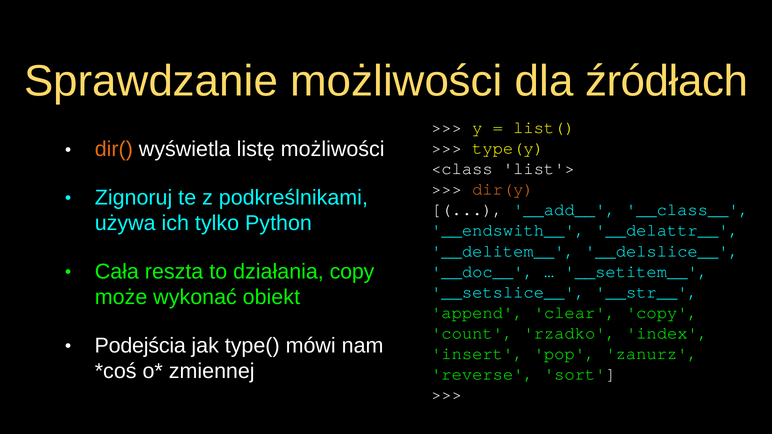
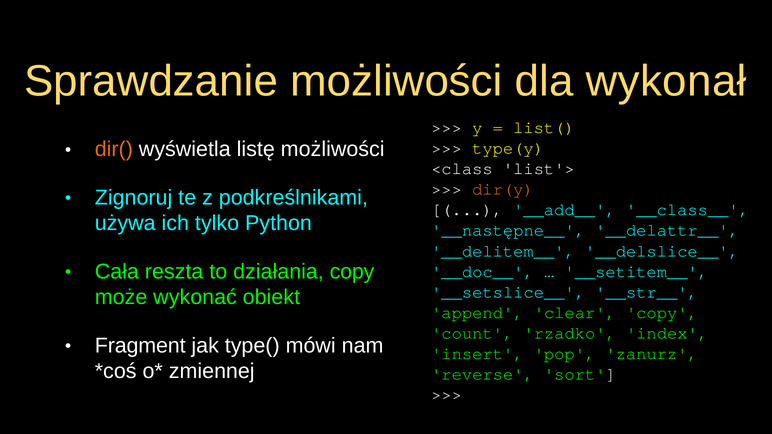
źródłach: źródłach -> wykonał (666, 81)
__endswith__: __endswith__ -> __następne__ (508, 230)
Podejścia: Podejścia -> Fragment (140, 346)
